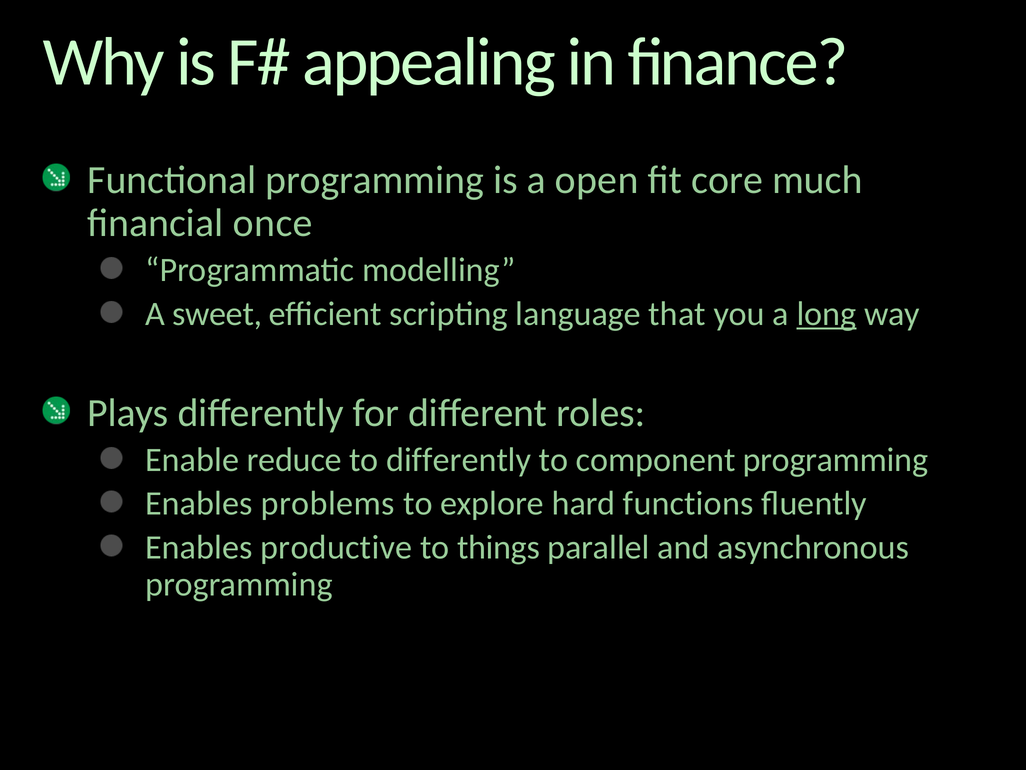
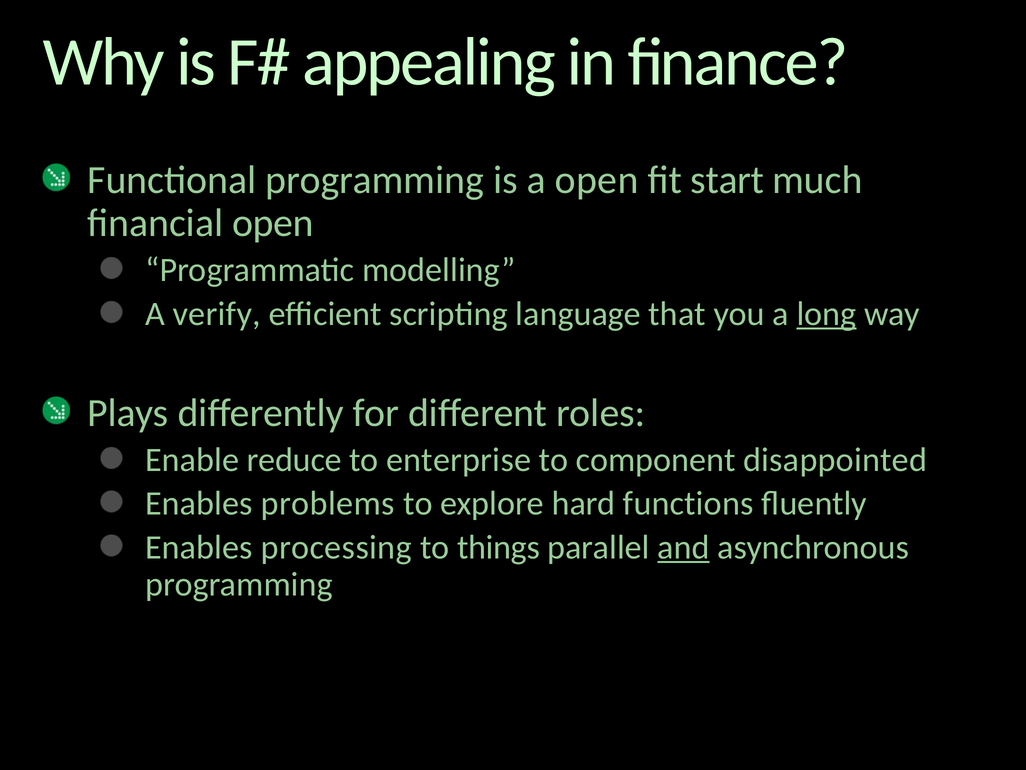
core: core -> start (727, 180)
financial once: once -> open (273, 223)
sweet: sweet -> verify (217, 314)
to differently: differently -> enterprise (459, 460)
component programming: programming -> disappointed (835, 460)
productive: productive -> processing (336, 547)
and underline: none -> present (683, 547)
